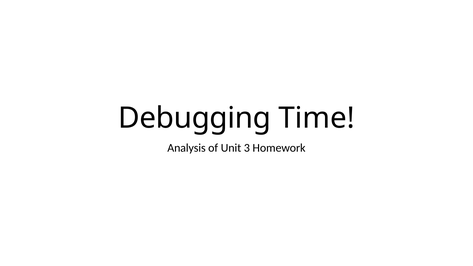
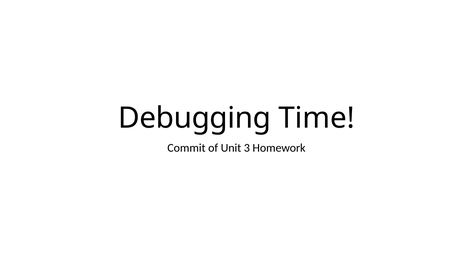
Analysis: Analysis -> Commit (186, 148)
